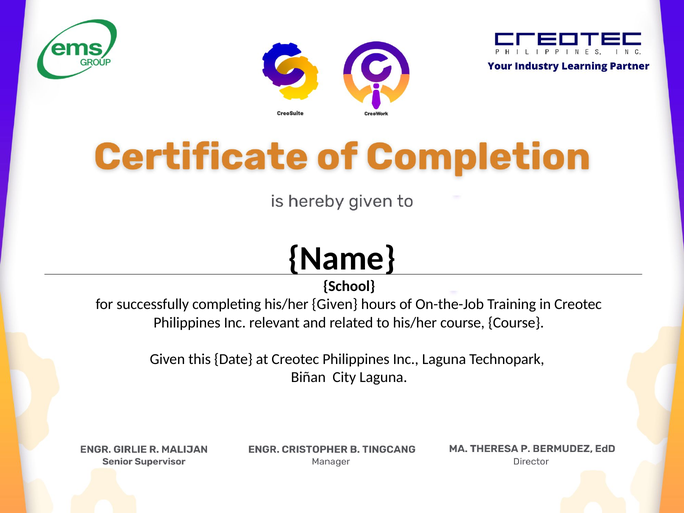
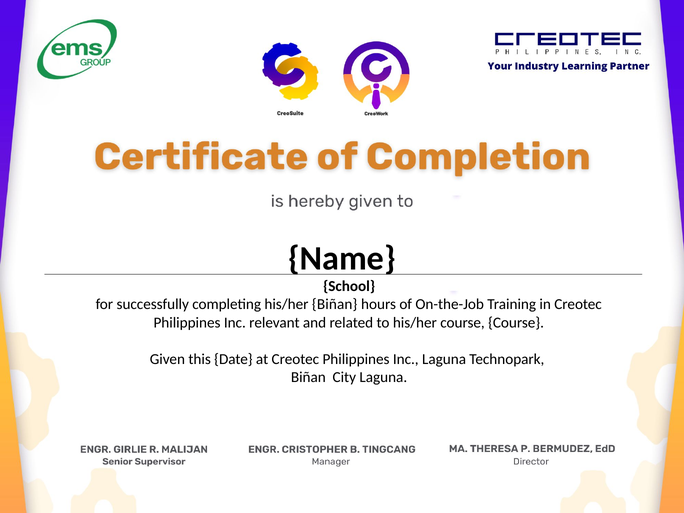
his/her Given: Given -> Biñan (335, 304)
